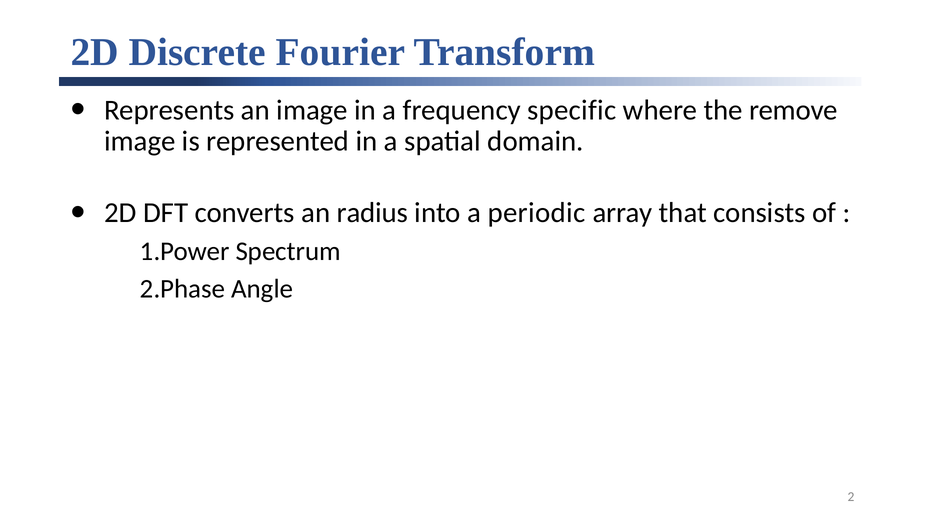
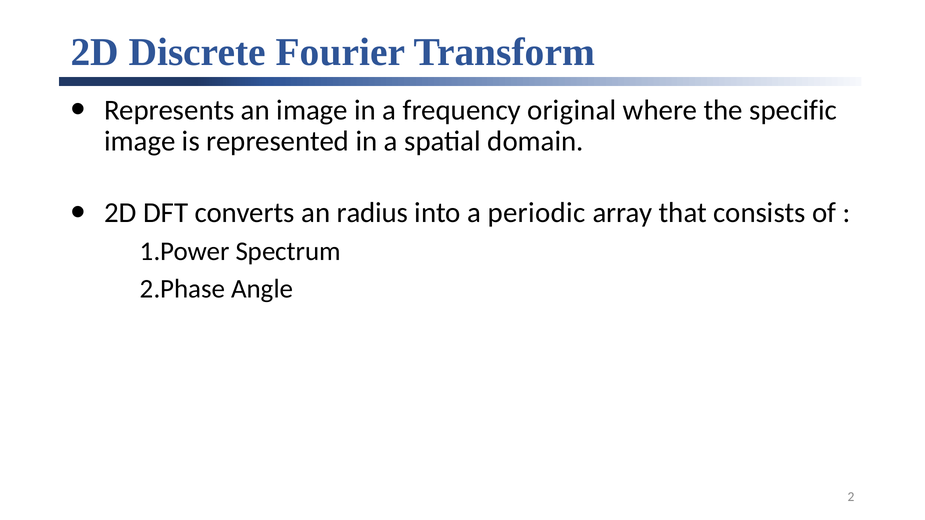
specific: specific -> original (572, 110)
remove: remove -> specific (793, 110)
